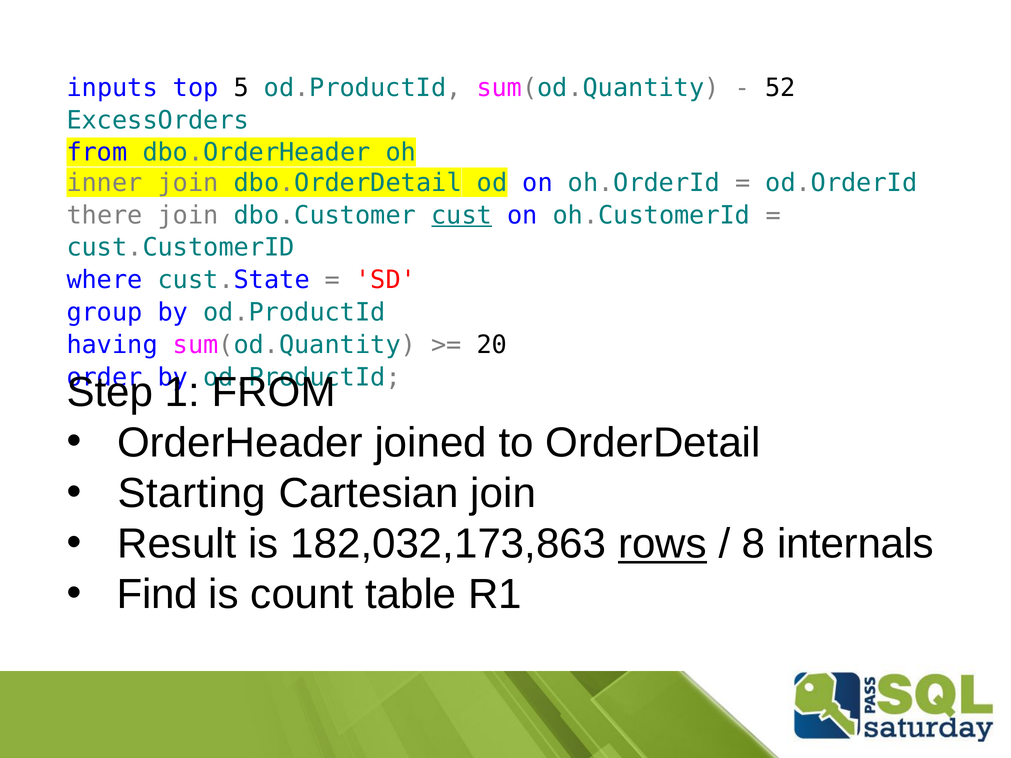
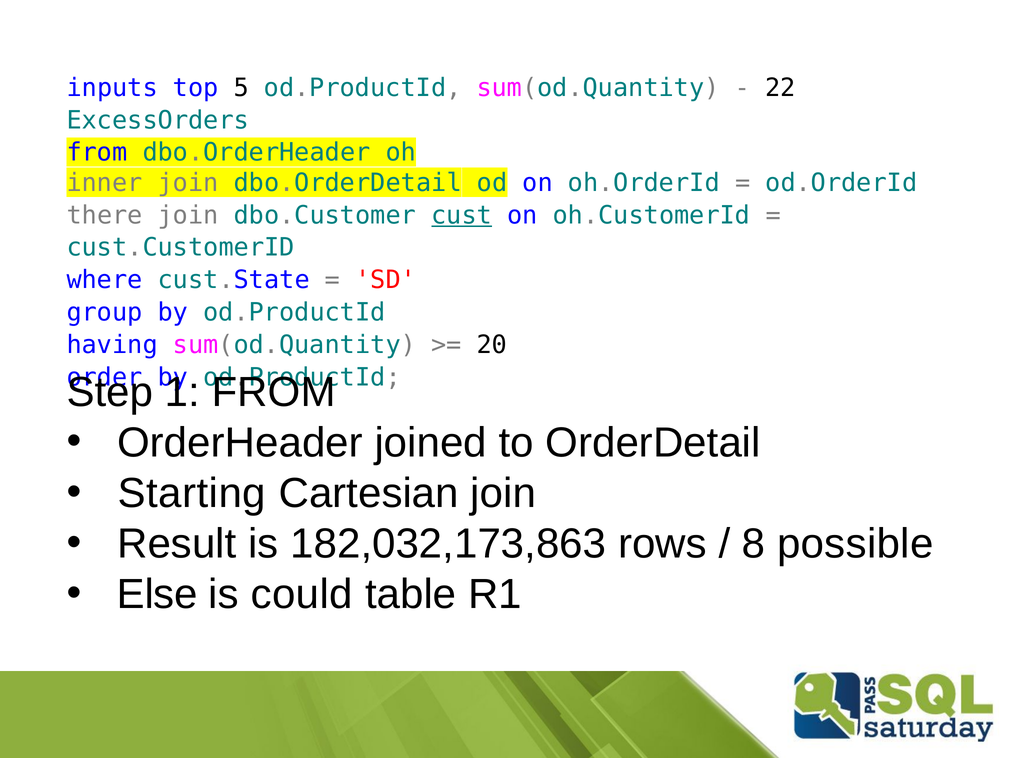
52: 52 -> 22 (780, 88)
rows underline: present -> none (662, 544)
internals: internals -> possible (855, 544)
Find: Find -> Else (157, 595)
count: count -> could (302, 595)
